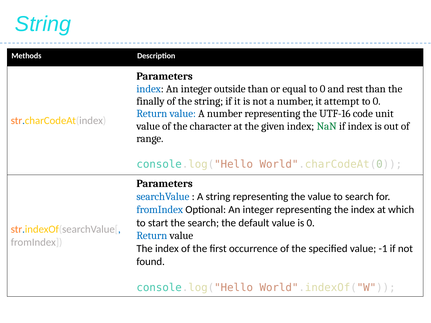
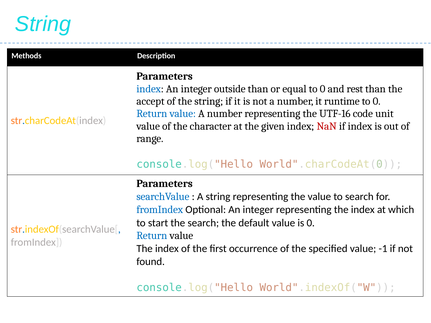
finally: finally -> accept (150, 101)
attempt: attempt -> runtime (342, 101)
NaN colour: green -> red (327, 126)
